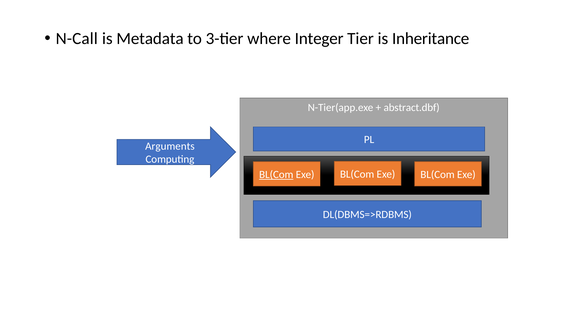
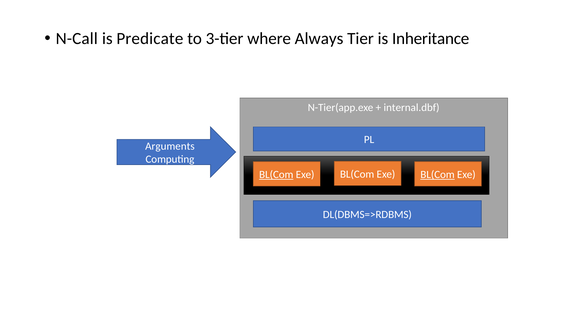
Metadata: Metadata -> Predicate (150, 39)
Integer: Integer -> Always (319, 39)
abstract.dbf: abstract.dbf -> internal.dbf (412, 108)
BL(Com underline: none -> present (438, 175)
